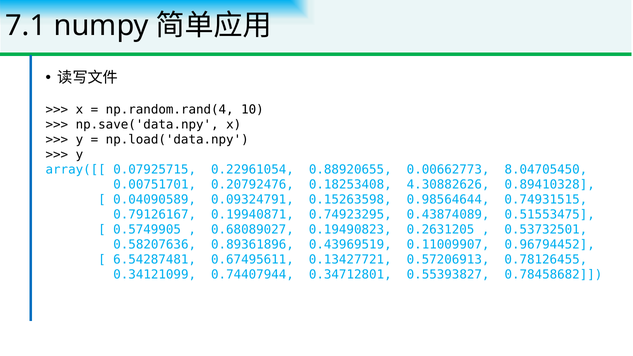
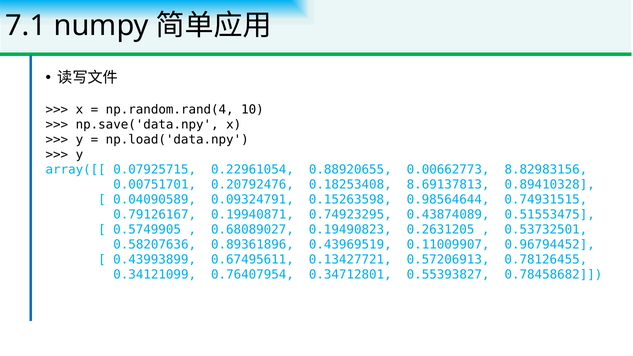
8.04705450: 8.04705450 -> 8.82983156 (546, 170)
4.30882626: 4.30882626 -> 8.69137813 (448, 185)
6.54287481: 6.54287481 -> 0.43993899 (155, 260)
0.74407944: 0.74407944 -> 0.76407954 (252, 275)
